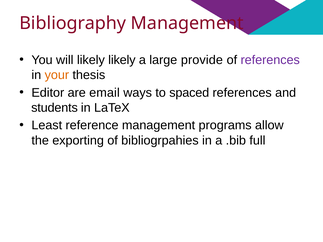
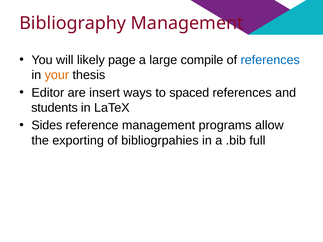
likely likely: likely -> page (122, 60)
provide: provide -> compile (202, 60)
references colour: purple -> blue (270, 60)
email: email -> insert (105, 93)
Least: Least -> Sides (47, 125)
